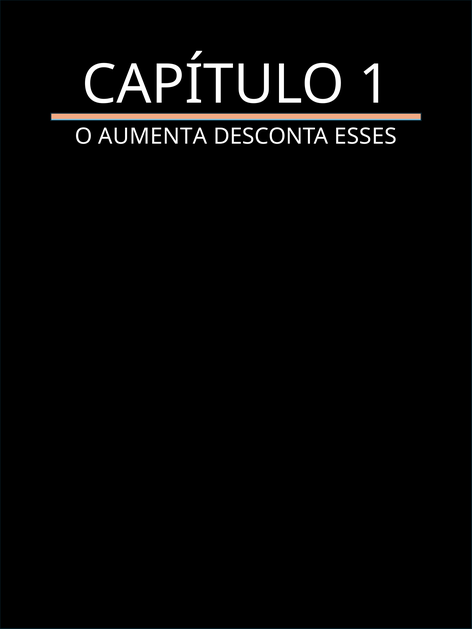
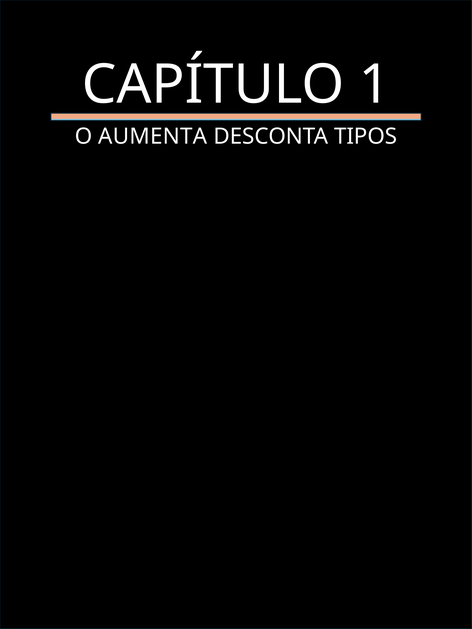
ESSES: ESSES -> TIPOS (366, 136)
